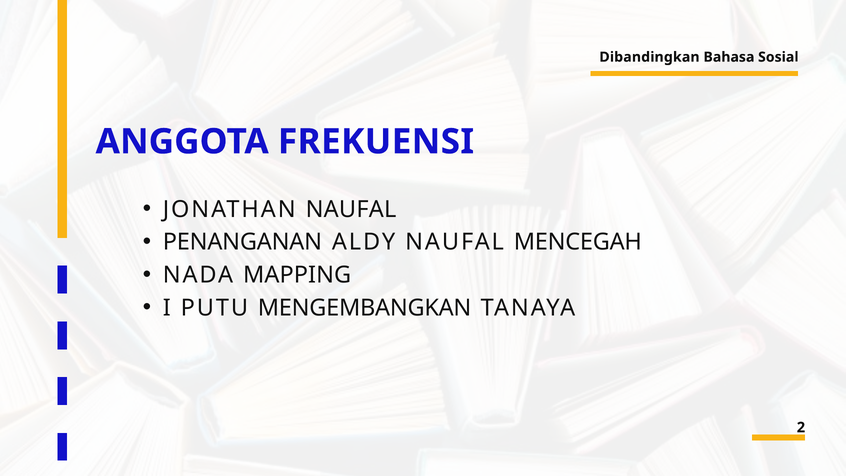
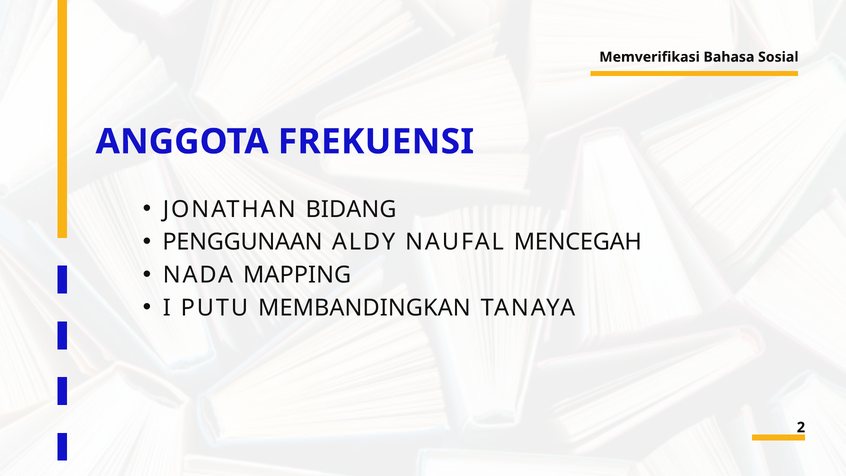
Dibandingkan: Dibandingkan -> Memverifikasi (650, 57)
JONATHAN NAUFAL: NAUFAL -> BIDANG (351, 209)
PENANGANAN: PENANGANAN -> PENGGUNAAN (242, 242)
MENGEMBANGKAN: MENGEMBANGKAN -> MEMBANDINGKAN (364, 308)
